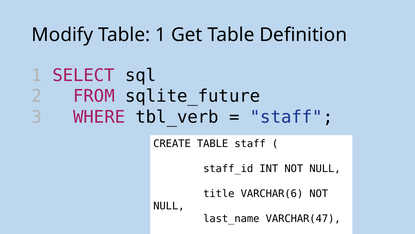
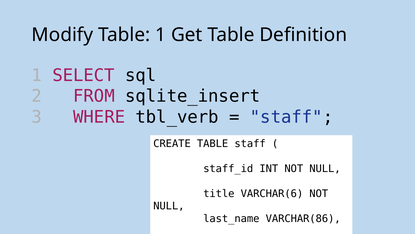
sqlite_future: sqlite_future -> sqlite_insert (193, 96)
VARCHAR(47: VARCHAR(47 -> VARCHAR(86 (303, 218)
